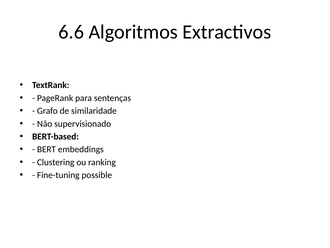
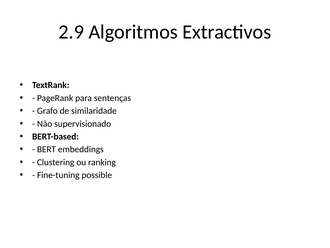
6.6: 6.6 -> 2.9 (71, 32)
